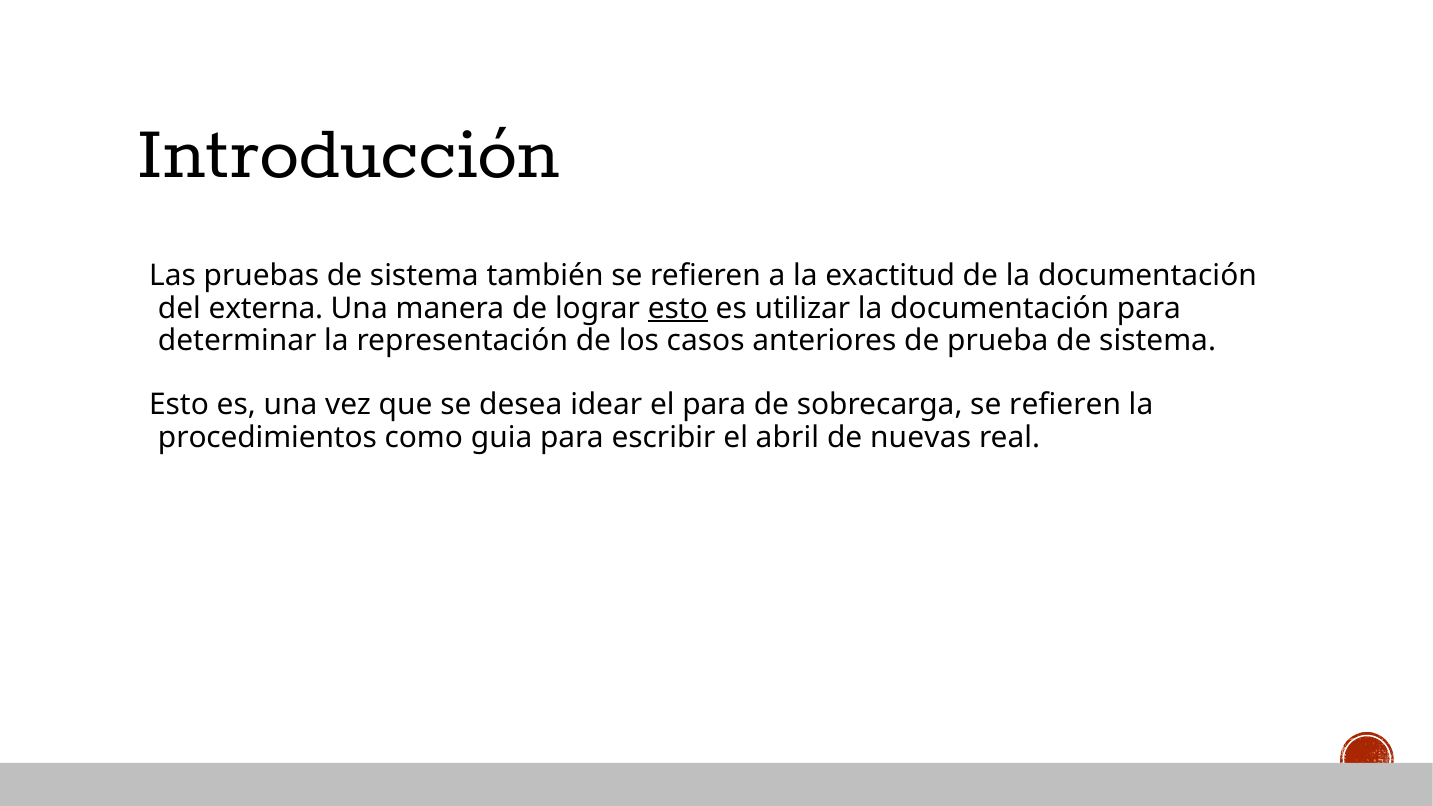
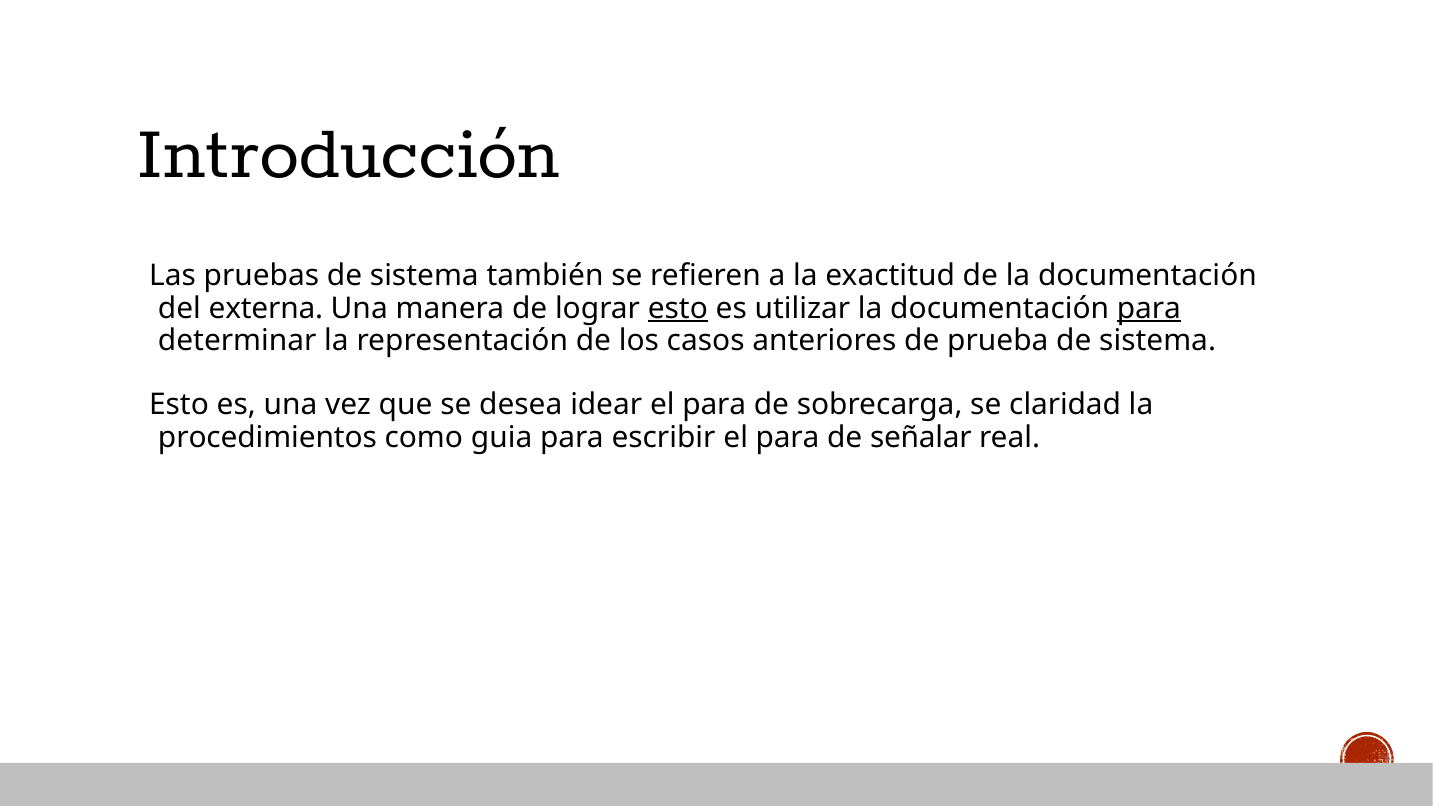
para underline: none -> present (1149, 308)
sobrecarga se refieren: refieren -> claridad (1065, 405)
escribir el abril: abril -> para (788, 437)
nuevas: nuevas -> señalar (921, 437)
